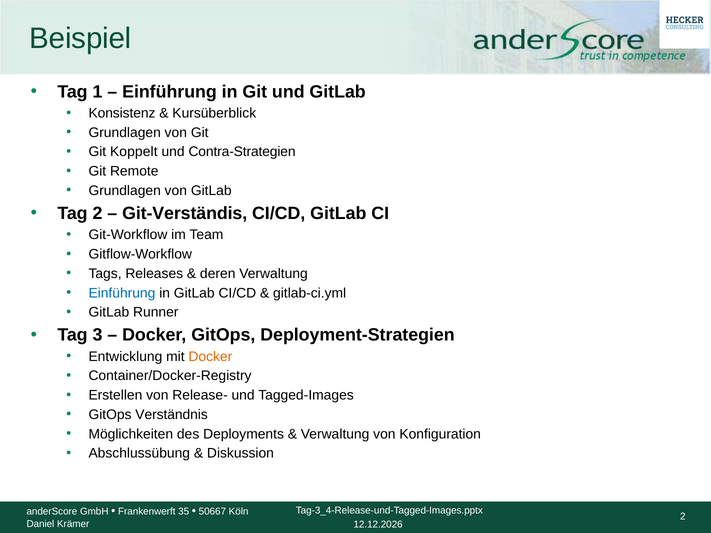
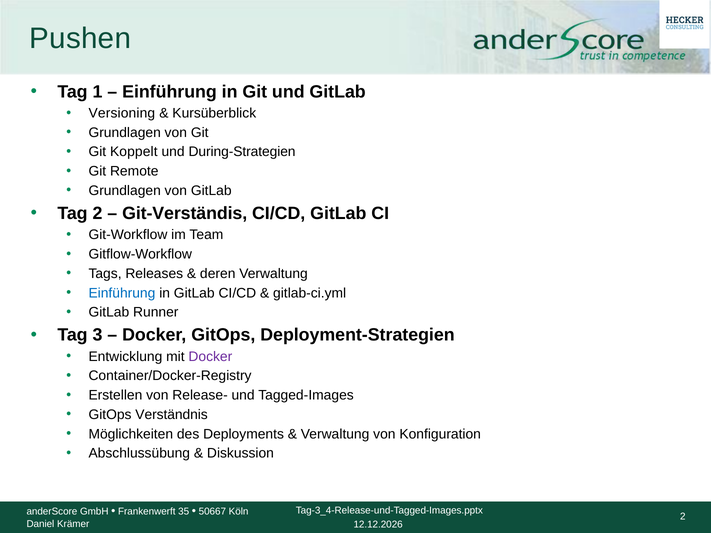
Beispiel: Beispiel -> Pushen (80, 38)
Konsistenz: Konsistenz -> Versioning (122, 113)
Contra-Strategien: Contra-Strategien -> During-Strategien (242, 152)
Docker colour: orange -> purple (210, 357)
